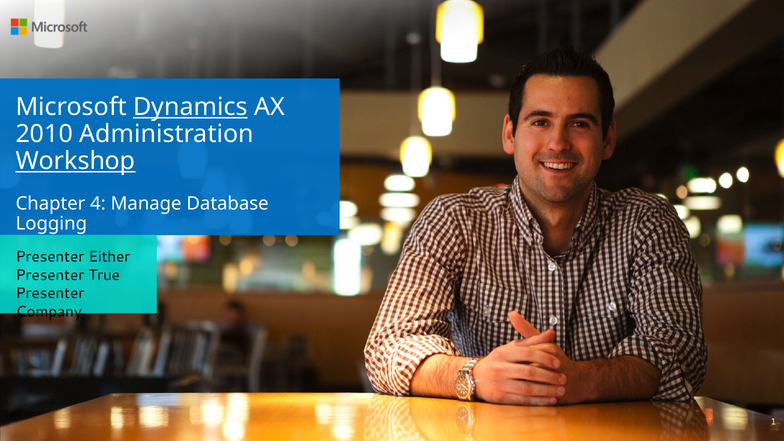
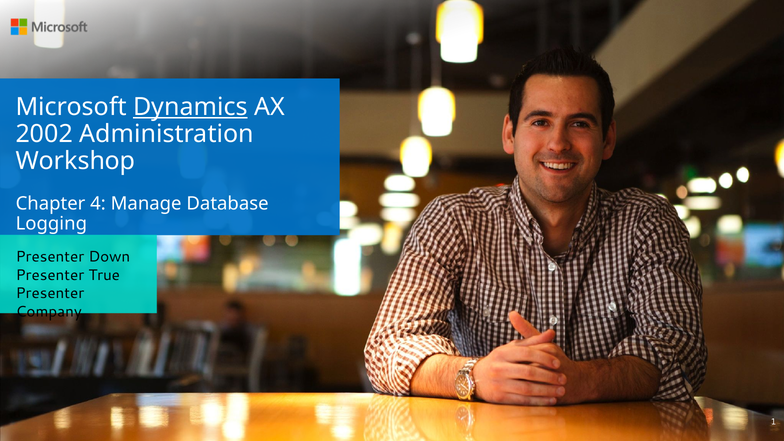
2010: 2010 -> 2002 (44, 134)
Workshop underline: present -> none (76, 161)
Either: Either -> Down (109, 257)
